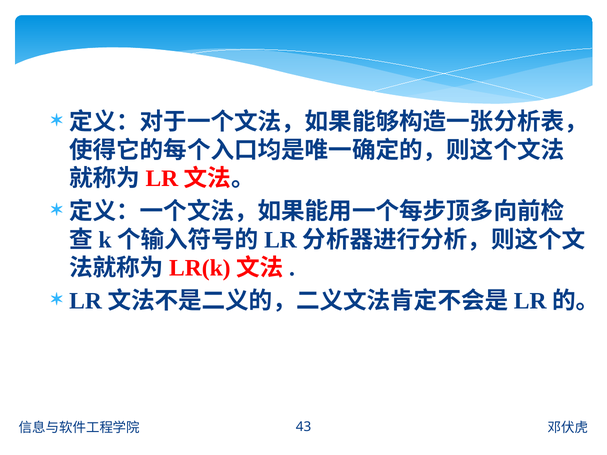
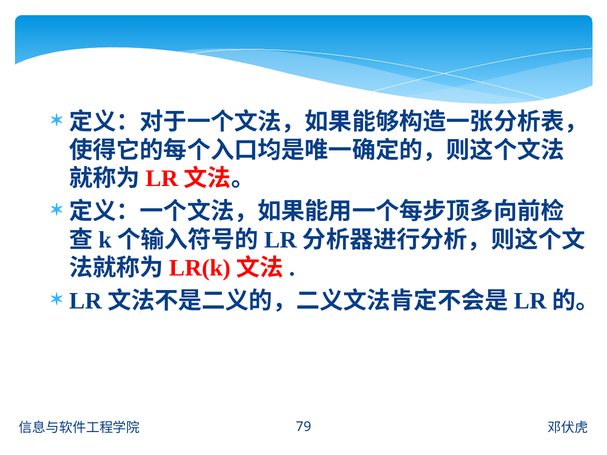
43: 43 -> 79 (304, 427)
